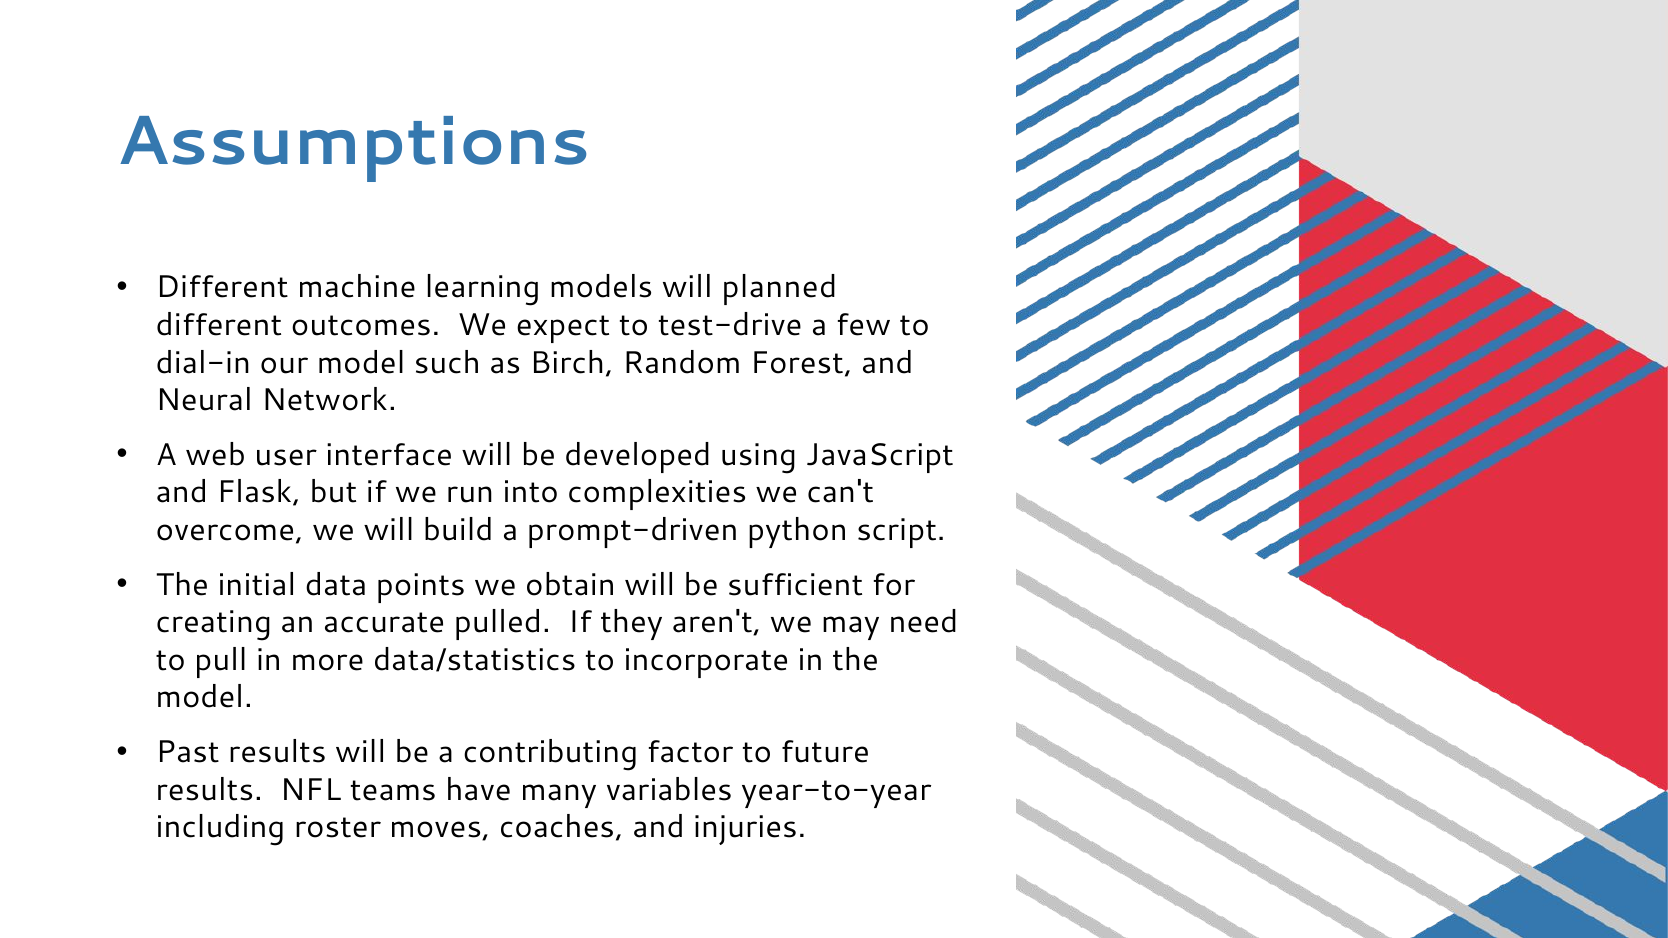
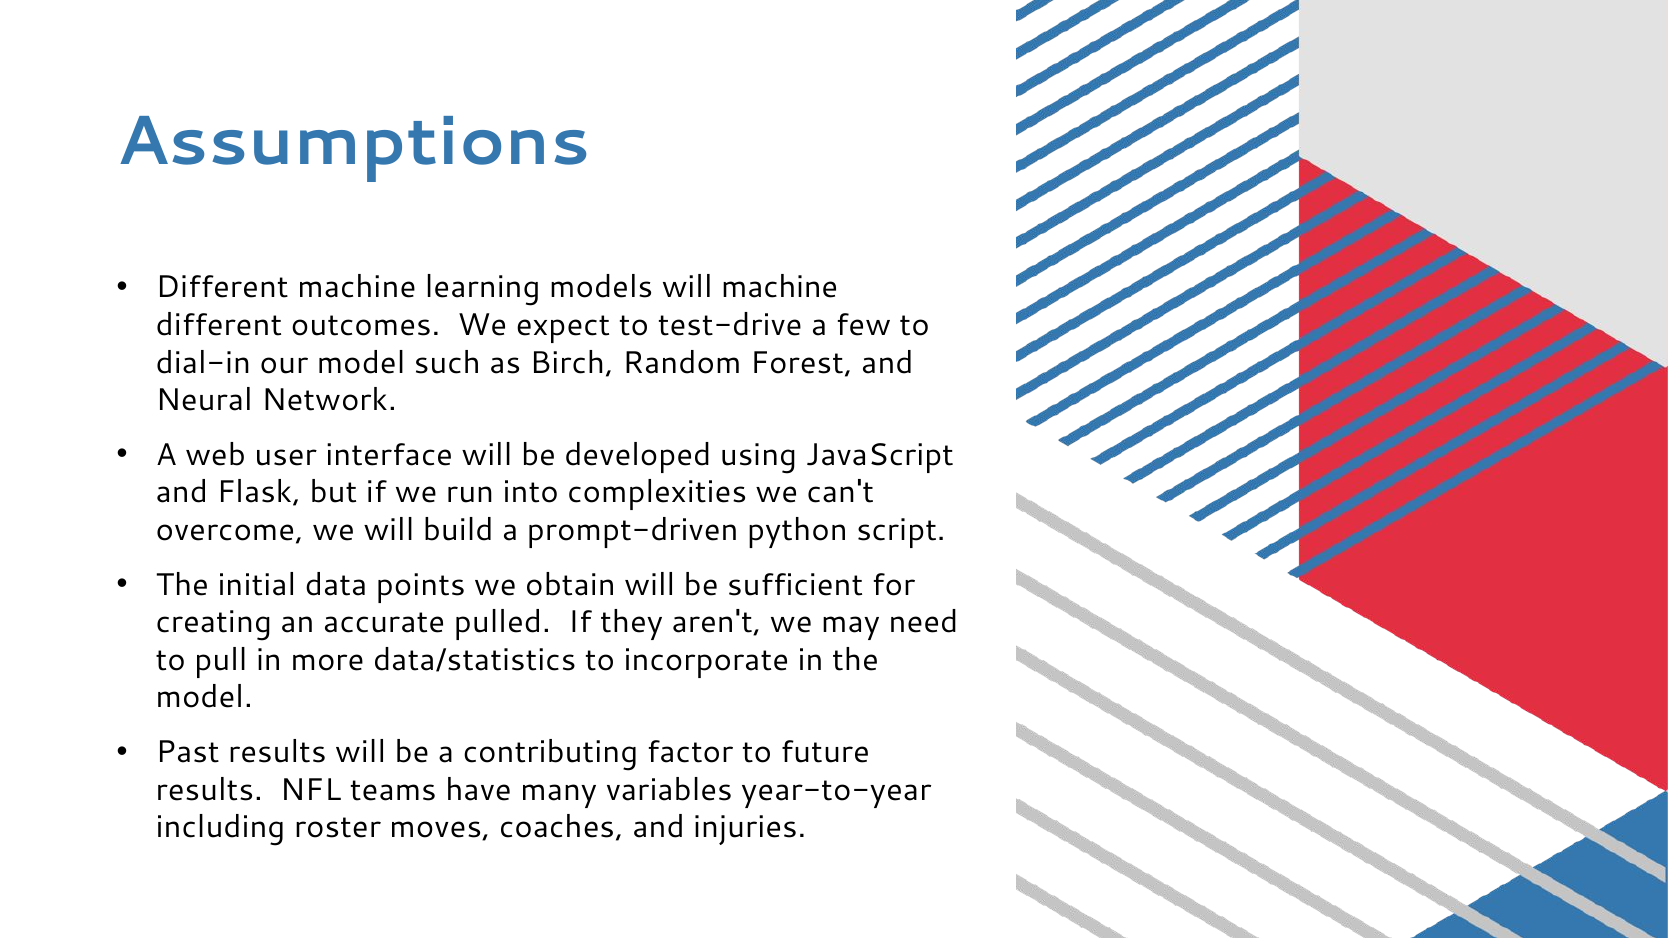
will planned: planned -> machine (780, 288)
